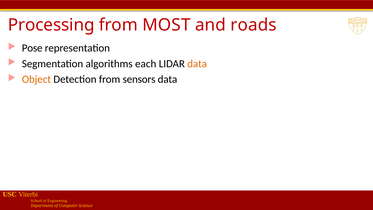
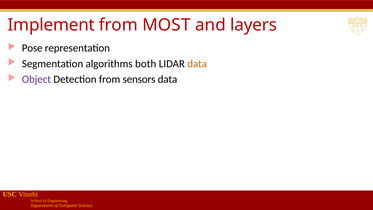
Processing: Processing -> Implement (51, 25)
roads: roads -> layers (254, 25)
each: each -> both (146, 64)
Object colour: orange -> purple (36, 79)
